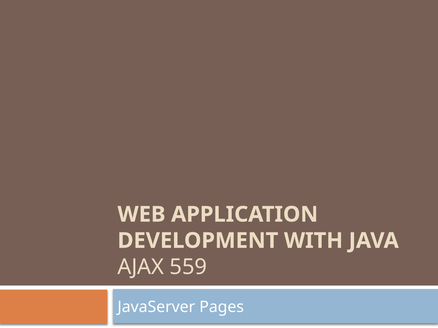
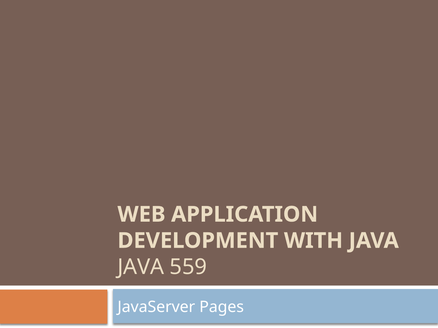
AJAX: AJAX -> JAVA (141, 267)
